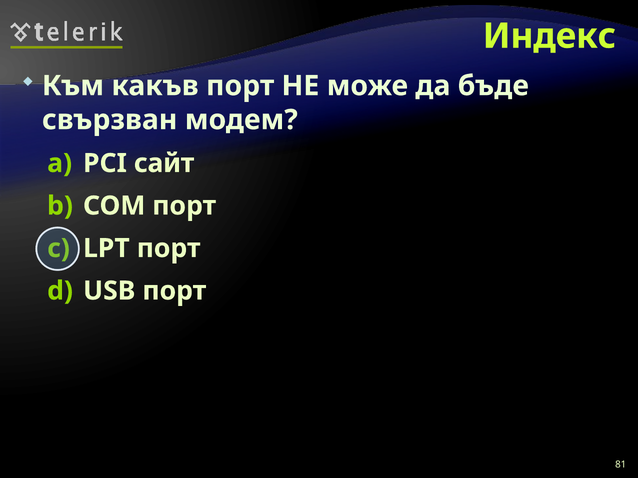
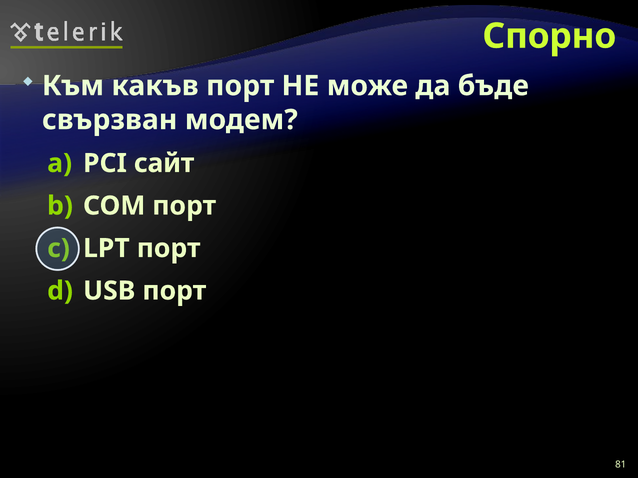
Индекс: Индекс -> Спорно (549, 36)
